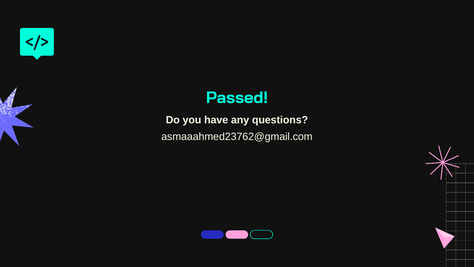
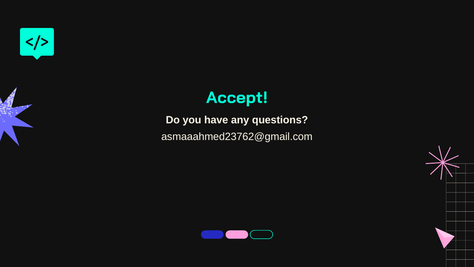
Passed: Passed -> Accept (237, 98)
